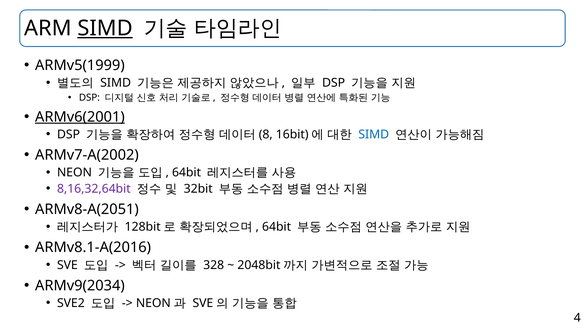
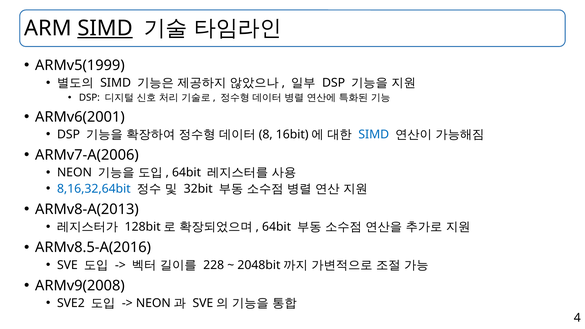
ARMv6(2001 underline: present -> none (80, 117)
ARMv7-A(2002: ARMv7-A(2002 -> ARMv7-A(2006 (87, 155)
8,16,32,64bit colour: purple -> blue (94, 189)
ARMv8-A(2051: ARMv8-A(2051 -> ARMv8-A(2013 (87, 209)
ARMv8.1-A(2016: ARMv8.1-A(2016 -> ARMv8.5-A(2016 (93, 247)
328: 328 -> 228 (214, 265)
ARMv9(2034: ARMv9(2034 -> ARMv9(2008 (80, 286)
